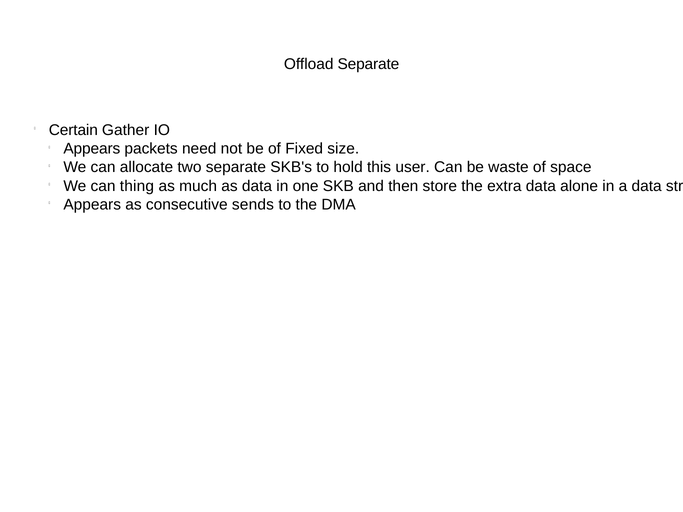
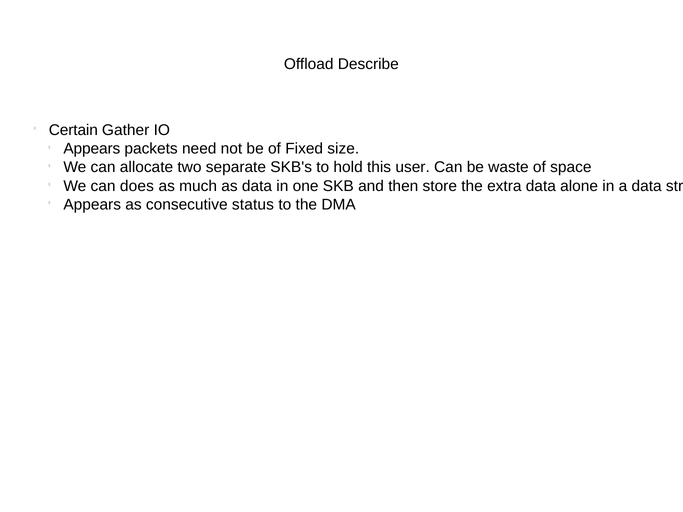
Offload Separate: Separate -> Describe (368, 64)
thing: thing -> does (137, 186)
sends: sends -> status (253, 205)
